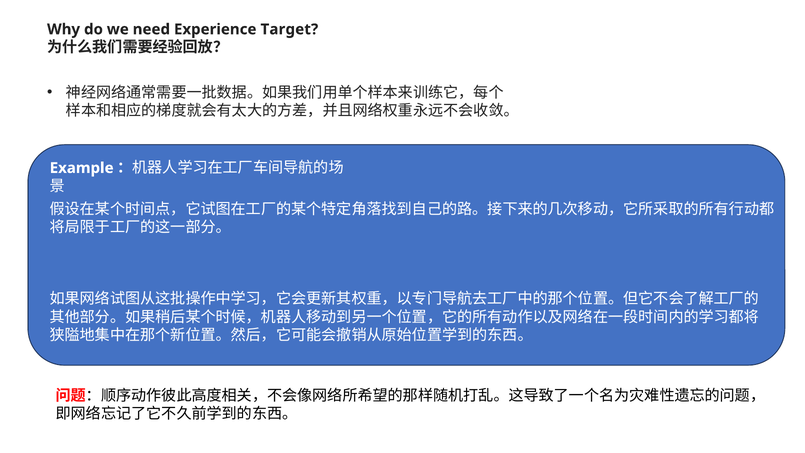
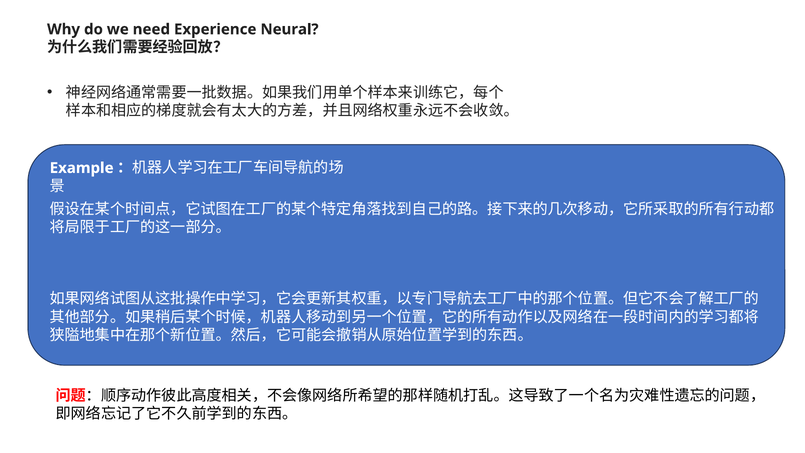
Target: Target -> Neural (289, 29)
